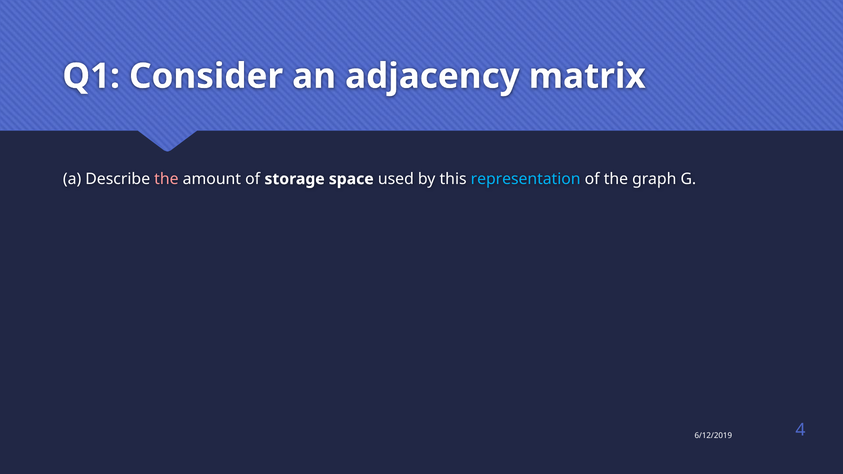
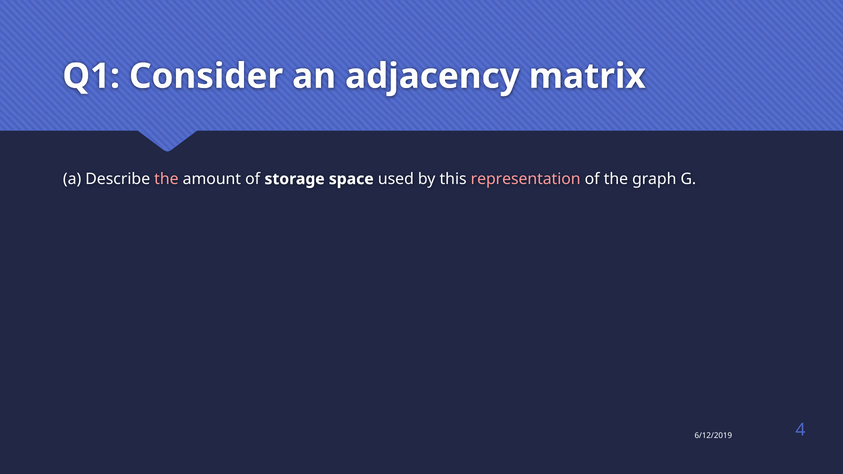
representation colour: light blue -> pink (526, 179)
